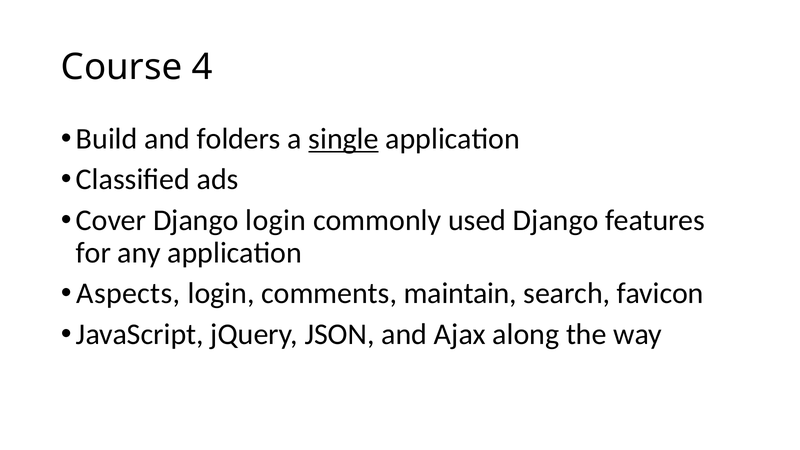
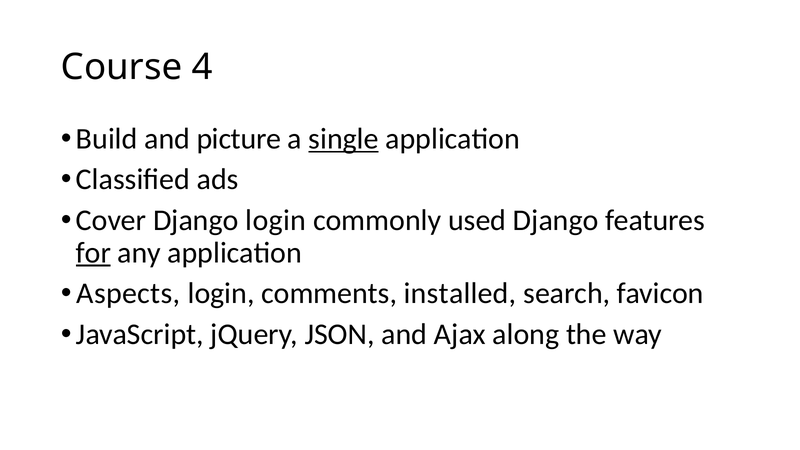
folders: folders -> picture (239, 139)
for underline: none -> present (93, 253)
maintain: maintain -> installed (460, 293)
